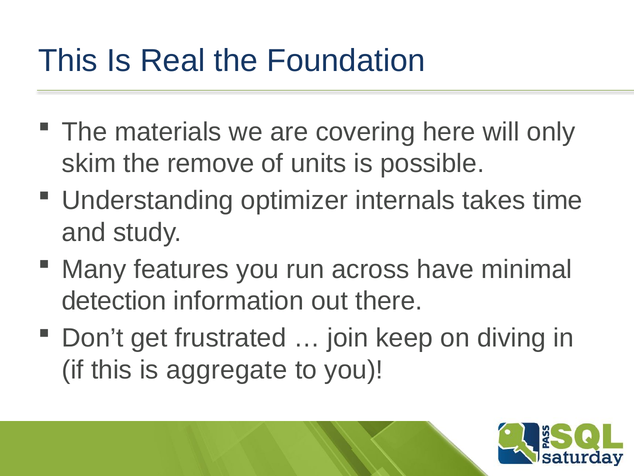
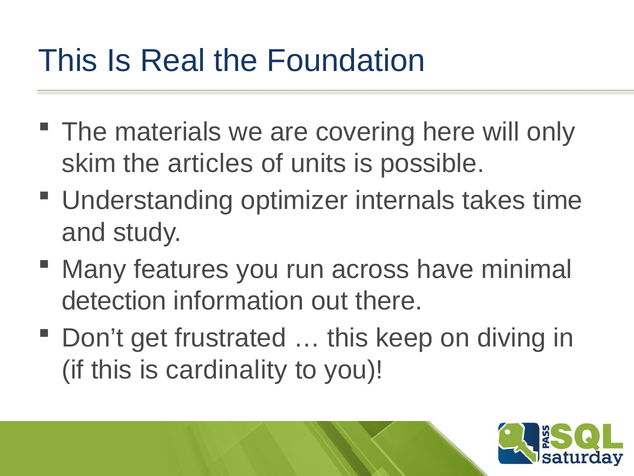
remove: remove -> articles (211, 164)
join: join -> this (348, 338)
aggregate: aggregate -> cardinality (227, 370)
